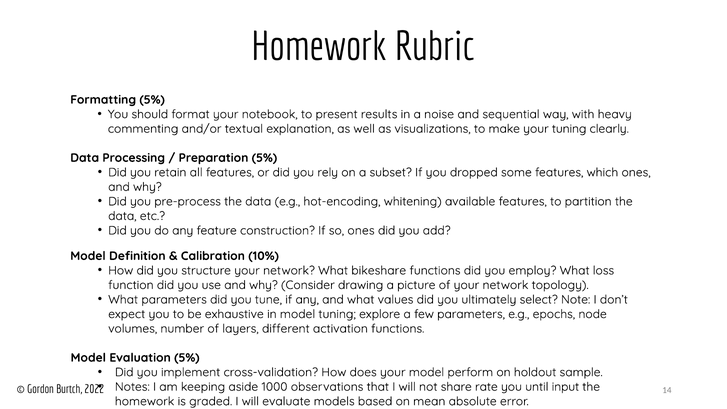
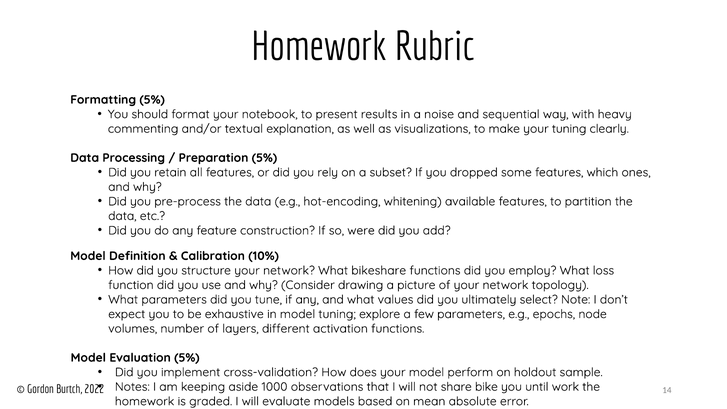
so ones: ones -> were (361, 230)
rate: rate -> bike (486, 387)
input: input -> work (565, 387)
